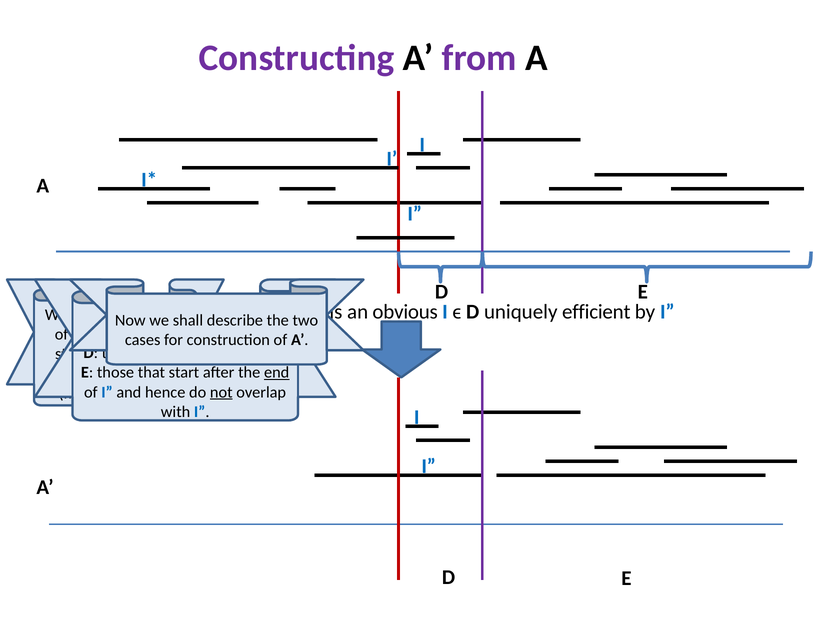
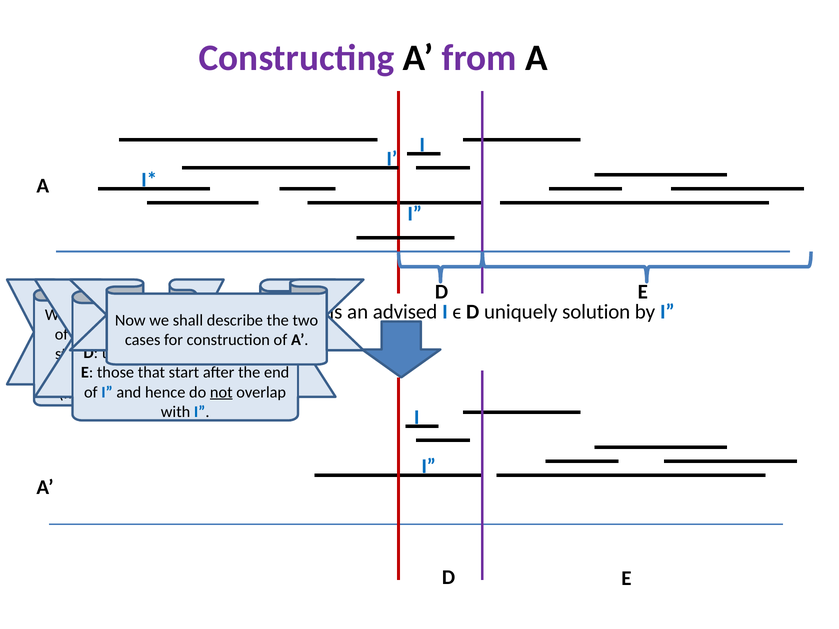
obvious: obvious -> advised (405, 312)
efficient: efficient -> solution (596, 312)
end underline: present -> none (277, 373)
